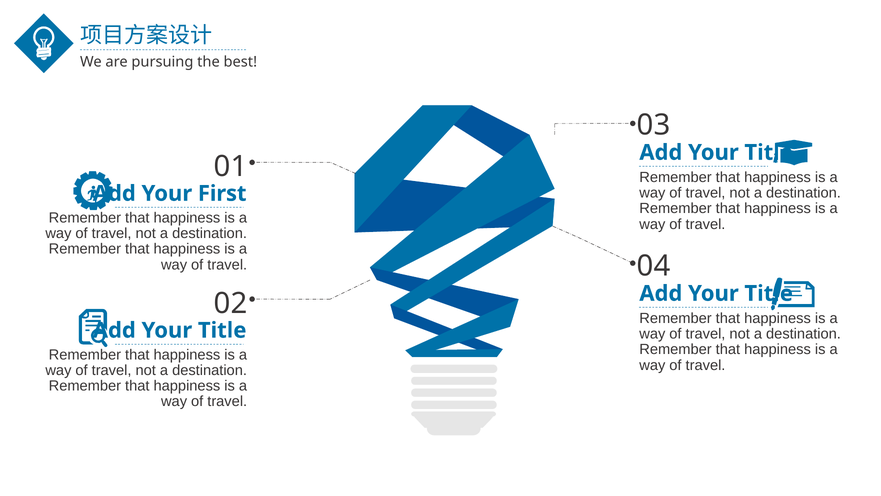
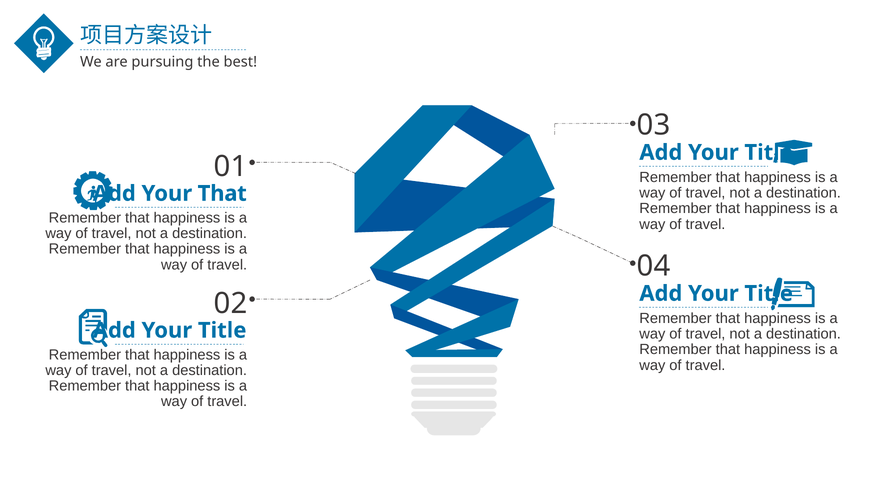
Your First: First -> That (222, 193)
